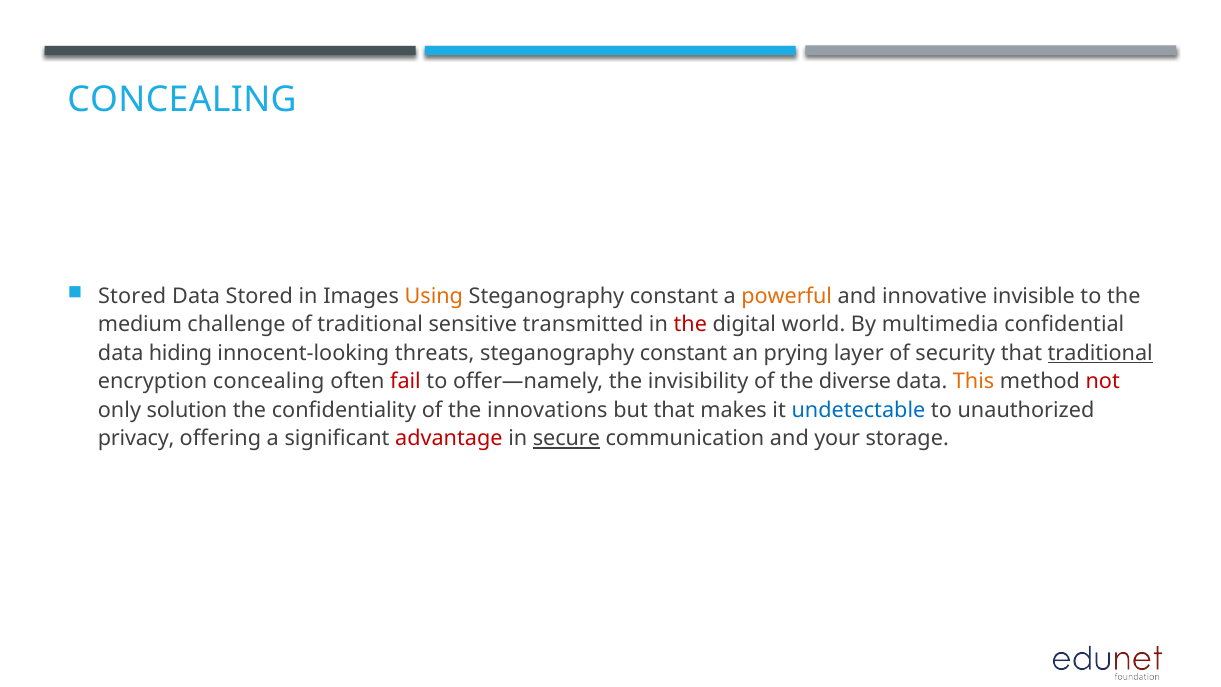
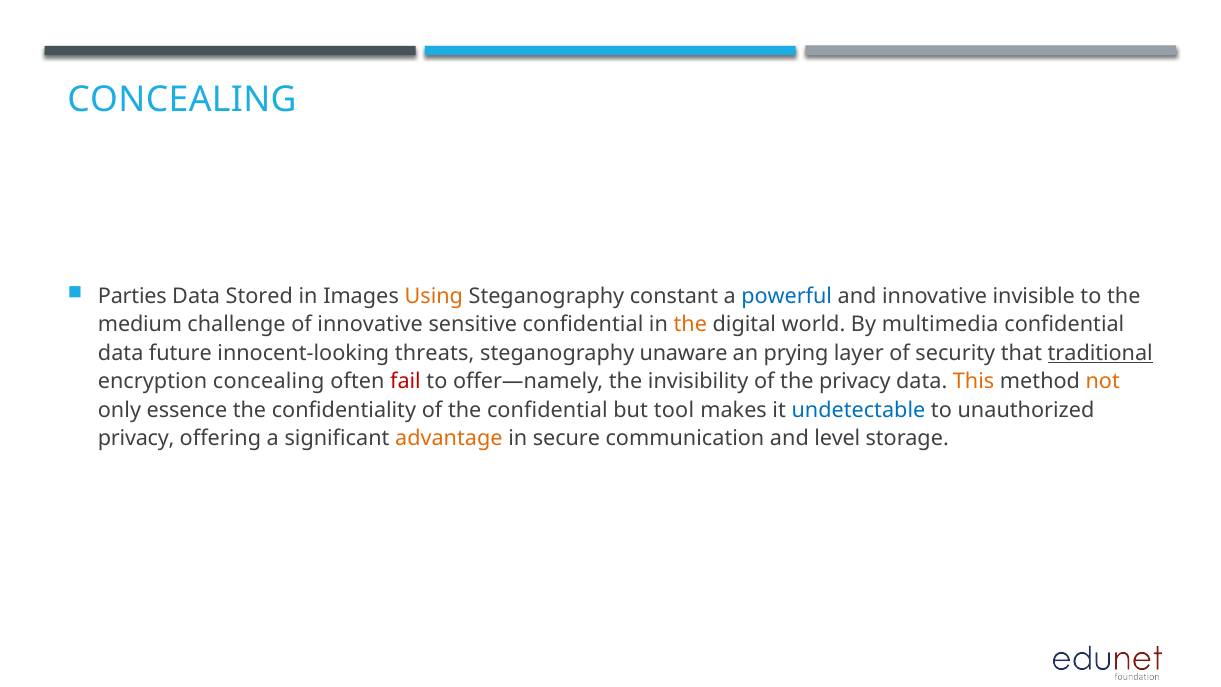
Stored: Stored -> Parties (132, 296)
powerful colour: orange -> blue (787, 296)
of traditional: traditional -> innovative (370, 324)
sensitive transmitted: transmitted -> confidential (583, 324)
the colour: red -> orange (690, 324)
hiding: hiding -> future (180, 353)
constant: constant -> unaware (684, 353)
the diverse: diverse -> privacy (855, 381)
not colour: red -> orange (1103, 381)
solution: solution -> essence (187, 410)
the innovations: innovations -> confidential (547, 410)
but that: that -> tool (674, 410)
advantage colour: red -> orange (449, 439)
secure underline: present -> none (566, 439)
your: your -> level (837, 439)
